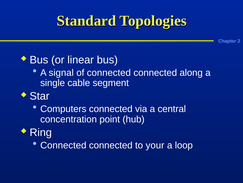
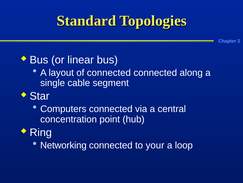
signal: signal -> layout (61, 72)
Connected: Connected -> Networking (63, 145)
